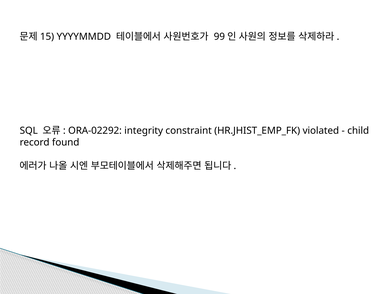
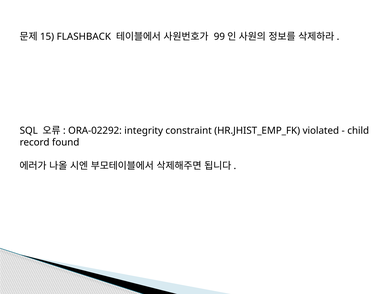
YYYYMMDD: YYYYMMDD -> FLASHBACK (84, 36)
